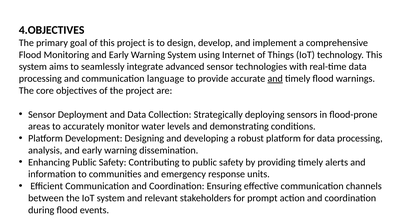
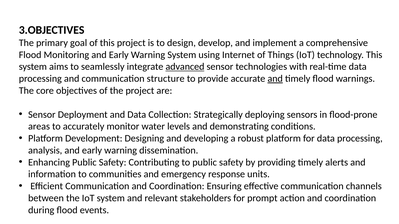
4.OBJECTIVES: 4.OBJECTIVES -> 3.OBJECTIVES (52, 30)
advanced underline: none -> present (185, 67)
language: language -> structure (166, 79)
